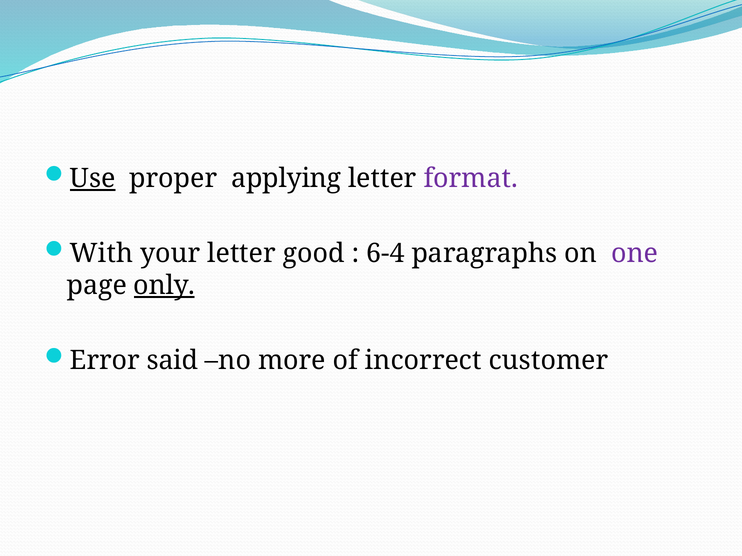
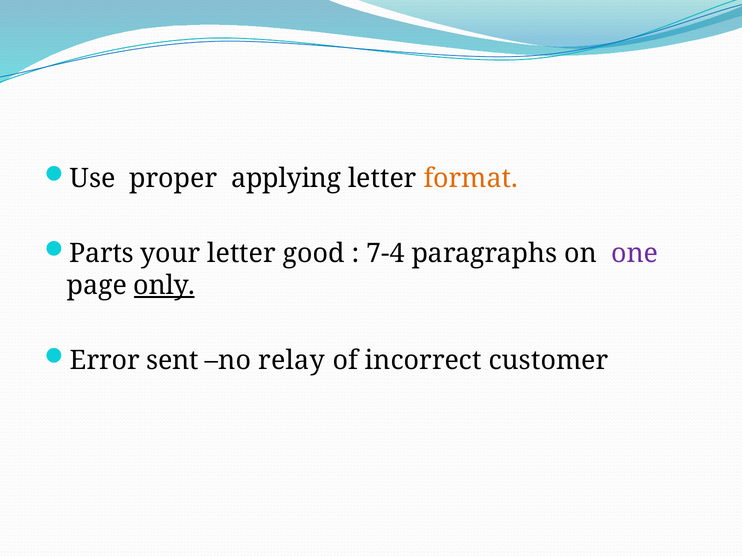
Use underline: present -> none (93, 179)
format colour: purple -> orange (471, 179)
With: With -> Parts (102, 254)
6-4: 6-4 -> 7-4 (385, 254)
said: said -> sent (173, 361)
more: more -> relay (292, 361)
